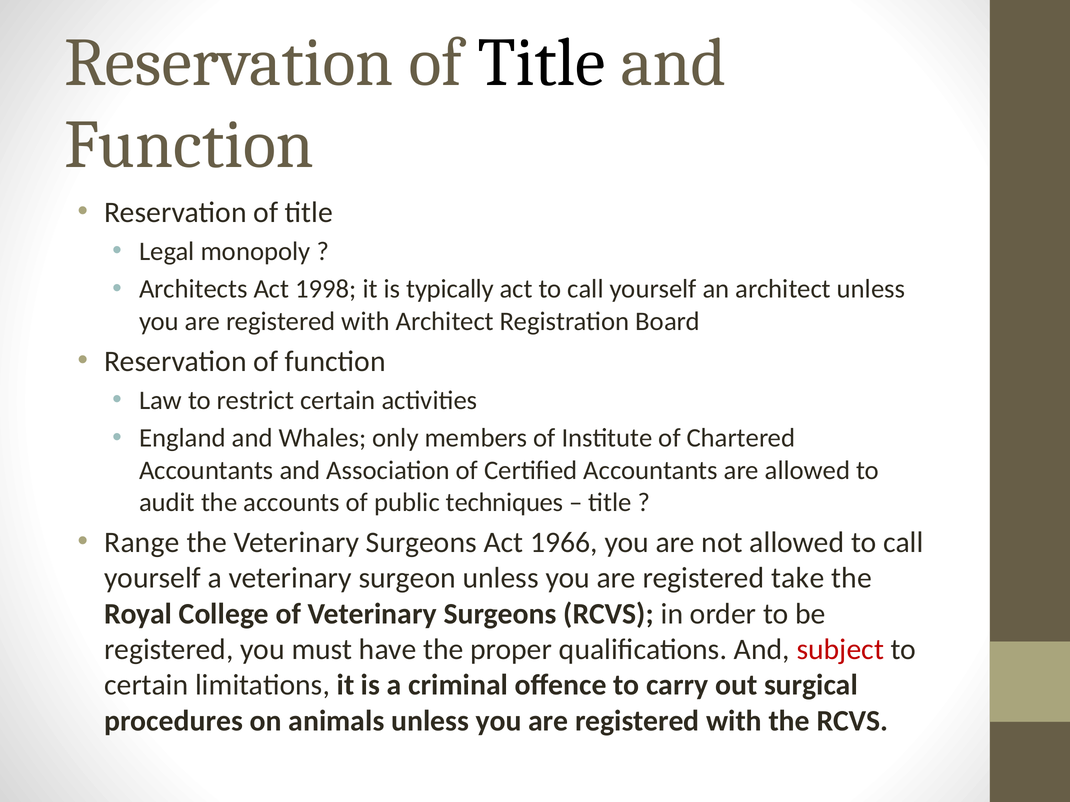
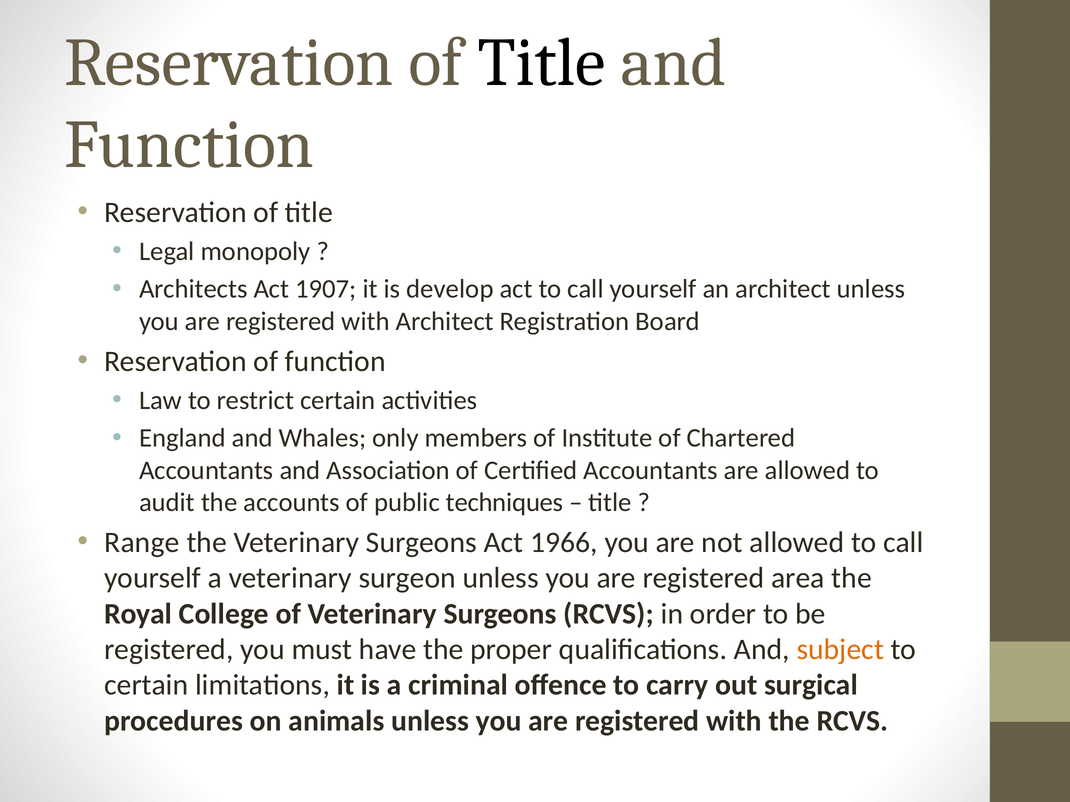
1998: 1998 -> 1907 (326, 289)
typically: typically -> develop (450, 289)
take: take -> area (798, 578)
subject colour: red -> orange (840, 650)
